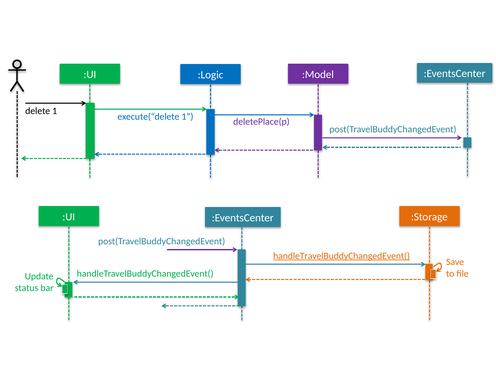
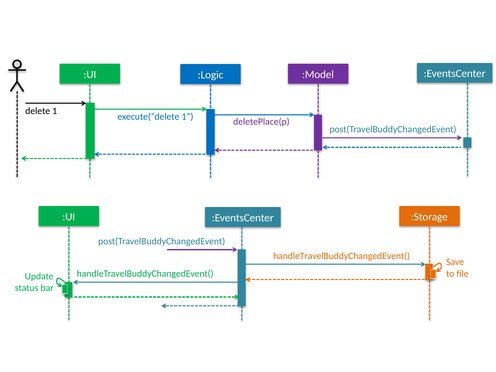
handleTravelBuddyChangedEvent( underline: present -> none (342, 256)
